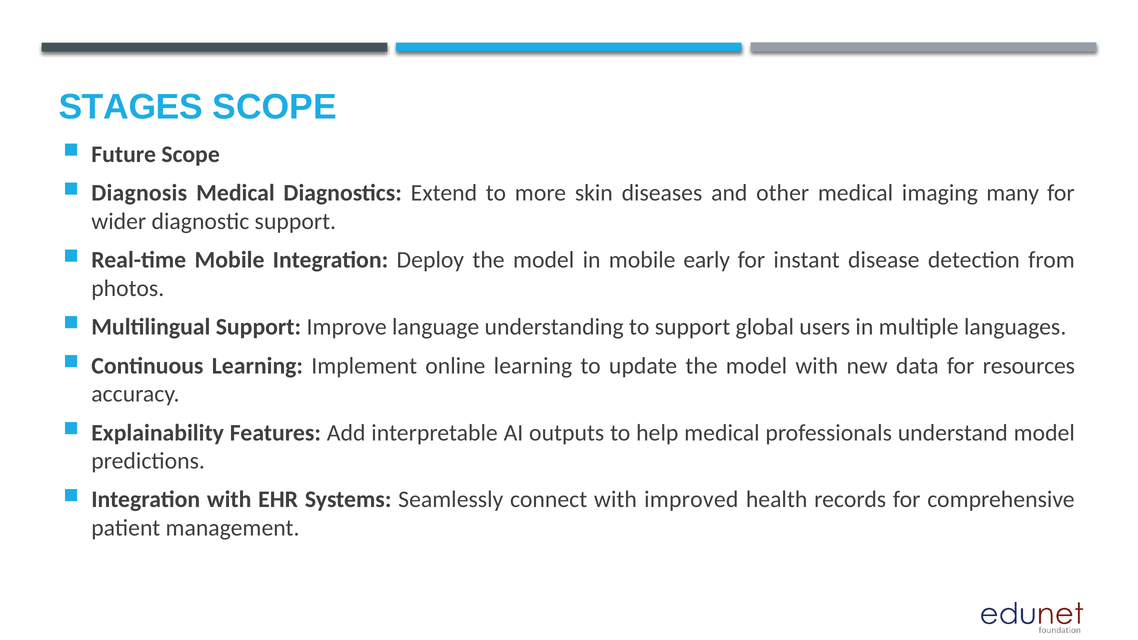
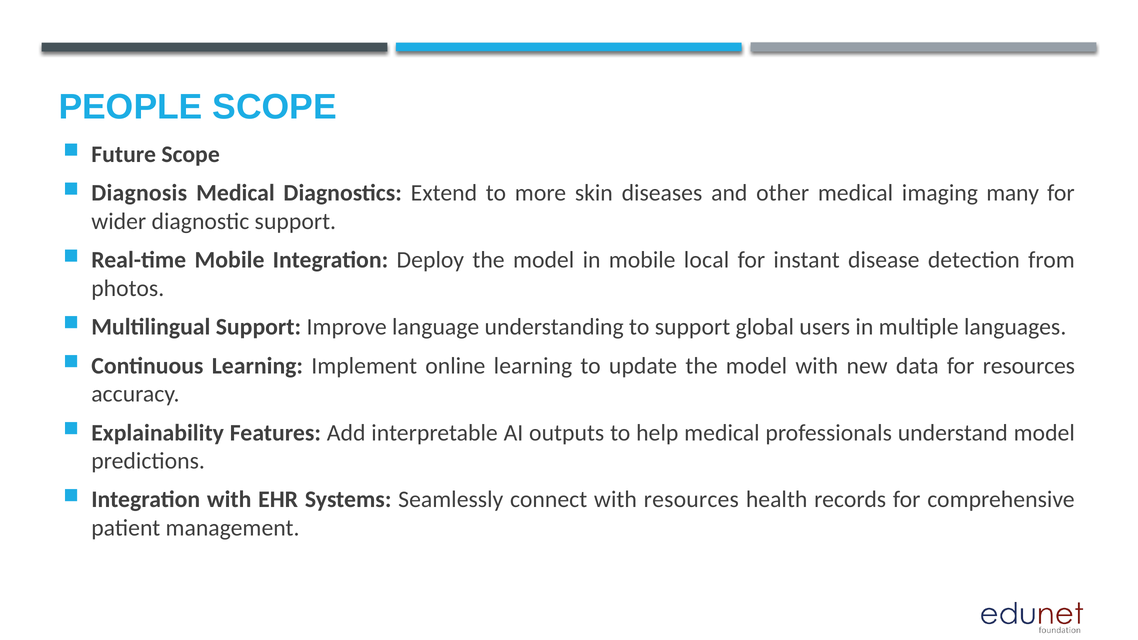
STAGES: STAGES -> PEOPLE (131, 107)
early: early -> local (707, 260)
with improved: improved -> resources (691, 500)
